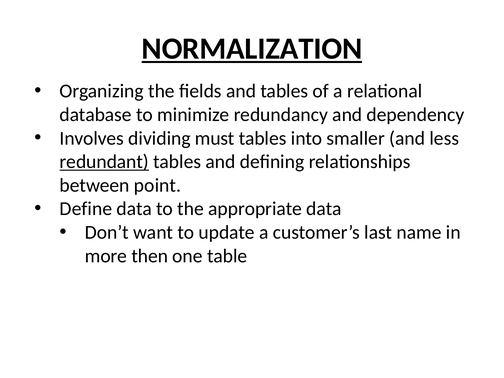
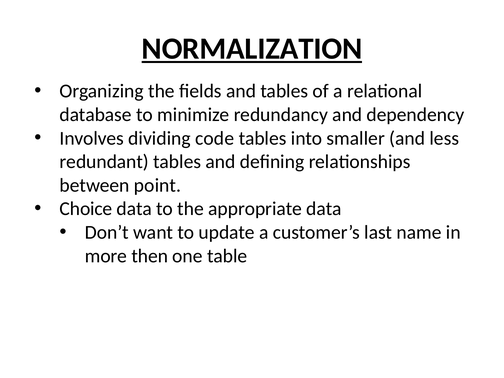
must: must -> code (215, 138)
redundant underline: present -> none (104, 162)
Define: Define -> Choice (86, 209)
